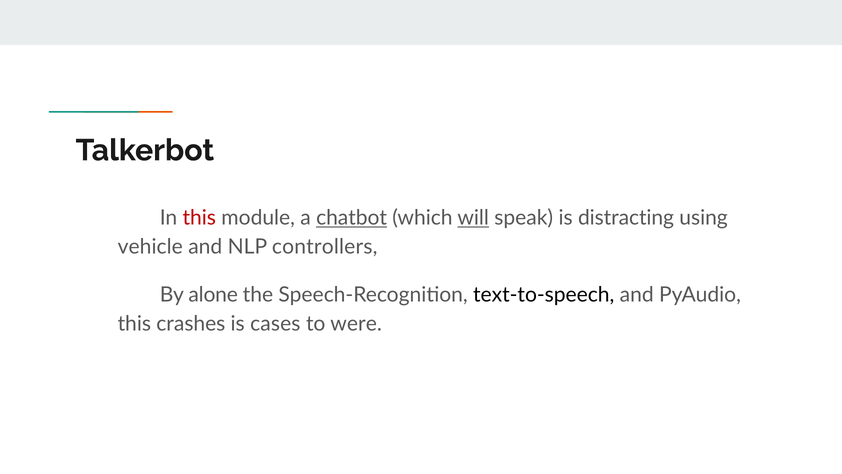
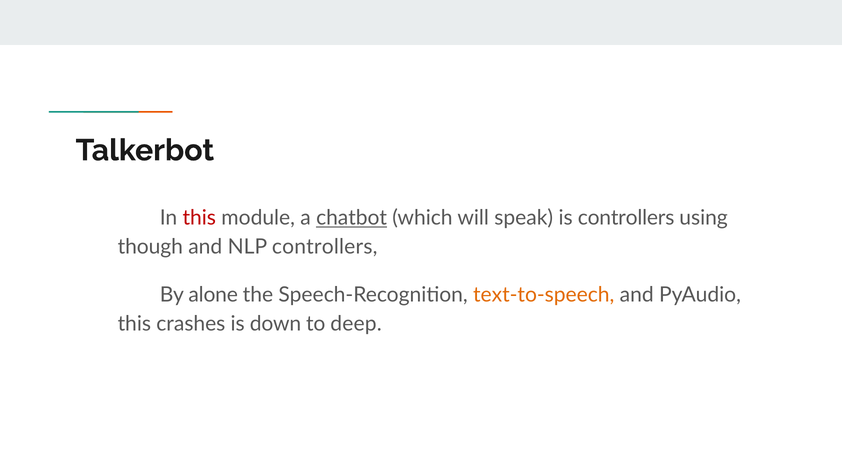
will underline: present -> none (473, 218)
is distracting: distracting -> controllers (626, 218)
vehicle: vehicle -> though (150, 247)
text-to-speech colour: black -> orange (544, 295)
cases: cases -> down (275, 324)
were: were -> deep (356, 324)
